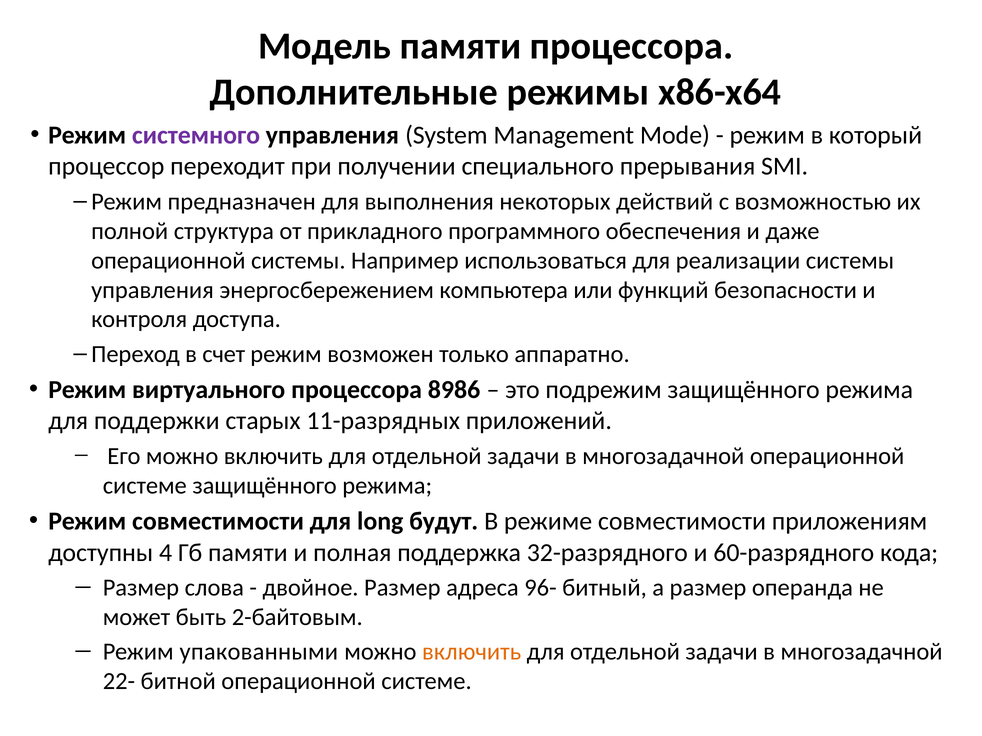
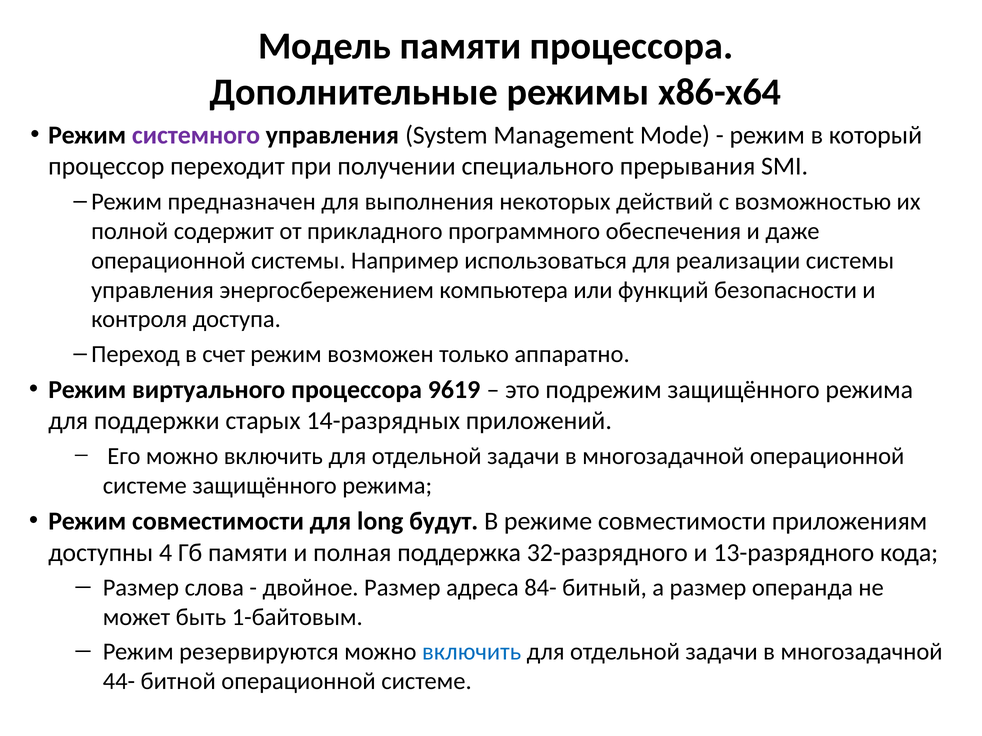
структура: структура -> содержит (224, 231)
8986: 8986 -> 9619 (454, 390)
11-разрядных: 11-разрядных -> 14-разрядных (383, 421)
60-разрядного: 60-разрядного -> 13-разрядного (794, 553)
96-: 96- -> 84- (540, 588)
2-байтовым: 2-байтовым -> 1-байтовым (297, 618)
упакованными: упакованными -> резервируются (259, 652)
включить colour: orange -> blue (472, 652)
22-: 22- -> 44- (119, 682)
